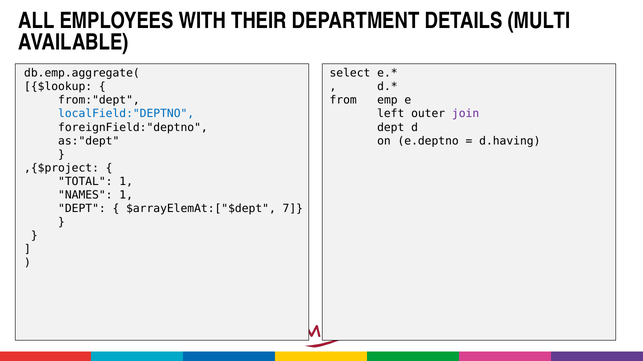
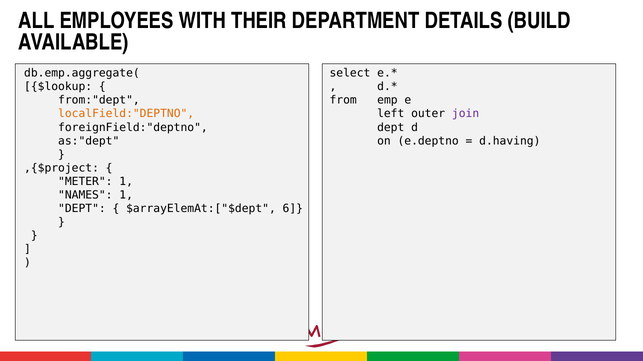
MULTI: MULTI -> BUILD (539, 21)
localField:"DEPTNO colour: blue -> orange (126, 114)
TOTAL: TOTAL -> METER (85, 182)
7: 7 -> 6 (293, 209)
